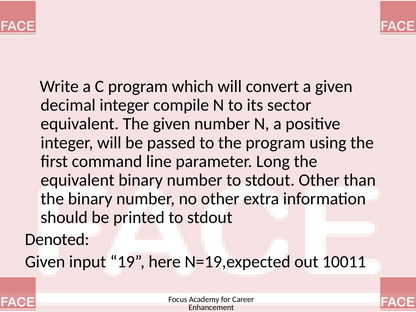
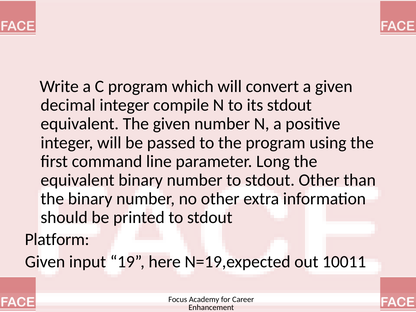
its sector: sector -> stdout (289, 105)
Denoted: Denoted -> Platform (57, 240)
